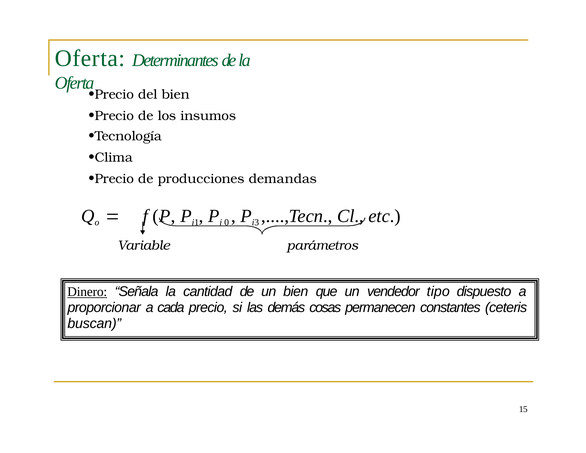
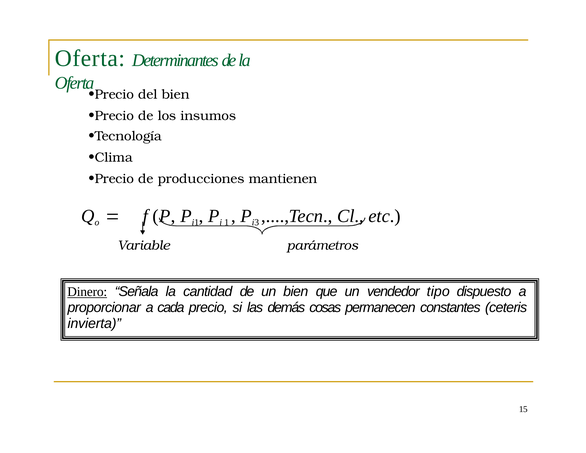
demandas: demandas -> mantienen (283, 179)
0: 0 -> 1 (227, 222)
buscan: buscan -> invierta (94, 324)
